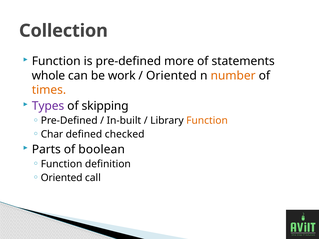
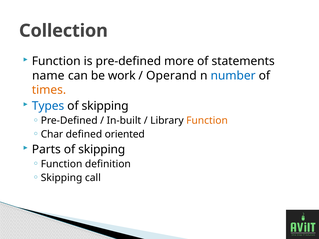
whole: whole -> name (48, 76)
Oriented: Oriented -> Operand (171, 76)
number colour: orange -> blue (233, 76)
Types colour: purple -> blue (48, 106)
checked: checked -> oriented (125, 134)
Parts of boolean: boolean -> skipping (102, 150)
Oriented: Oriented -> Skipping (62, 178)
